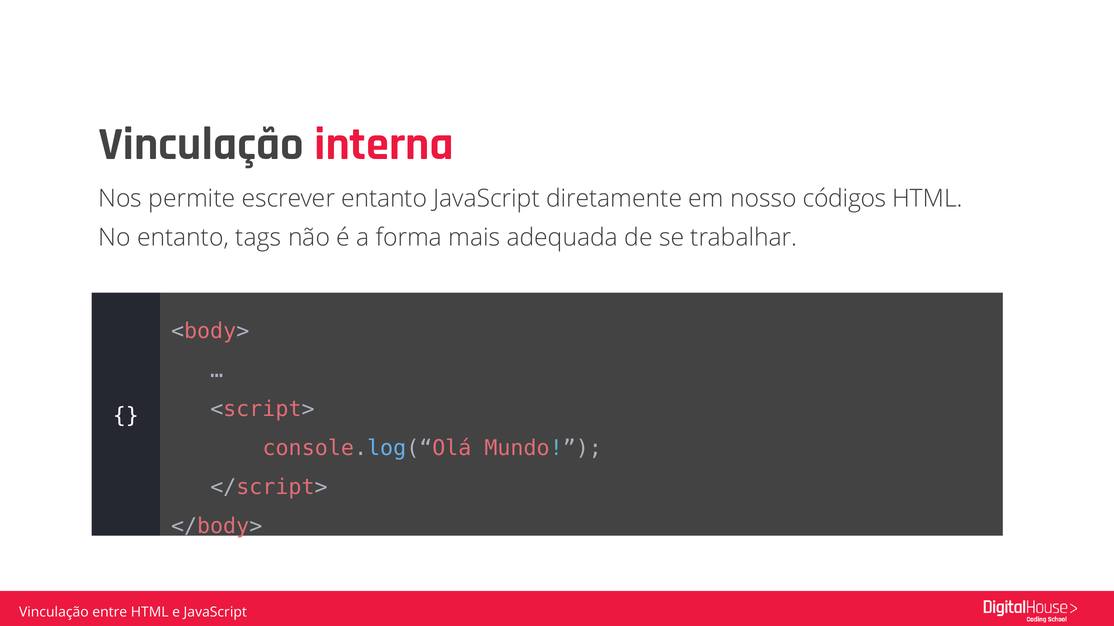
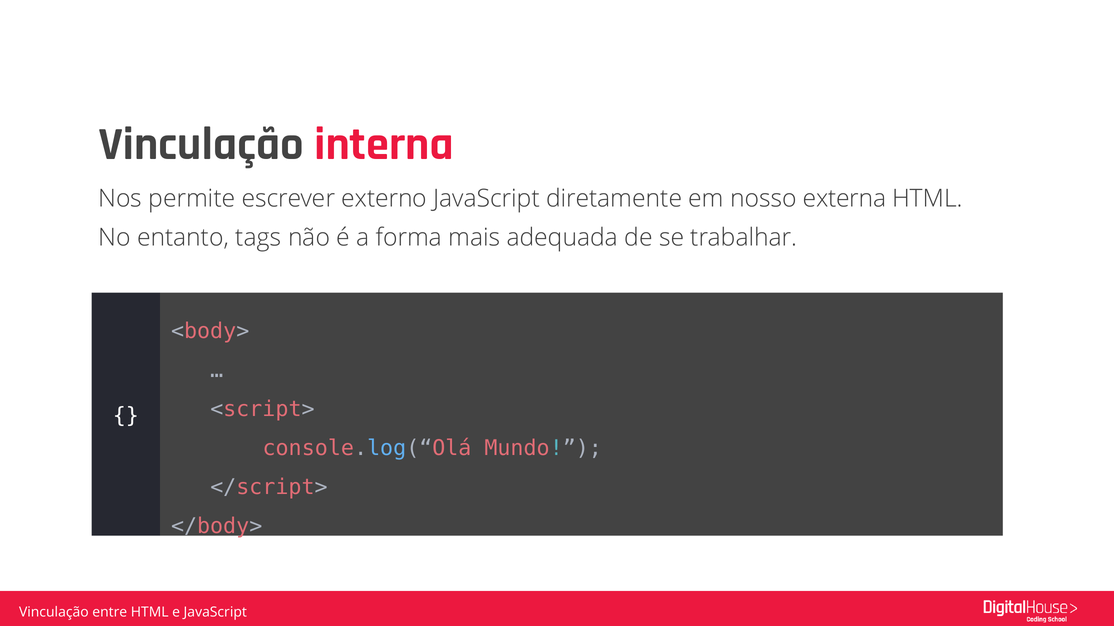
escrever entanto: entanto -> externo (384, 199)
códigos: códigos -> externa (845, 199)
